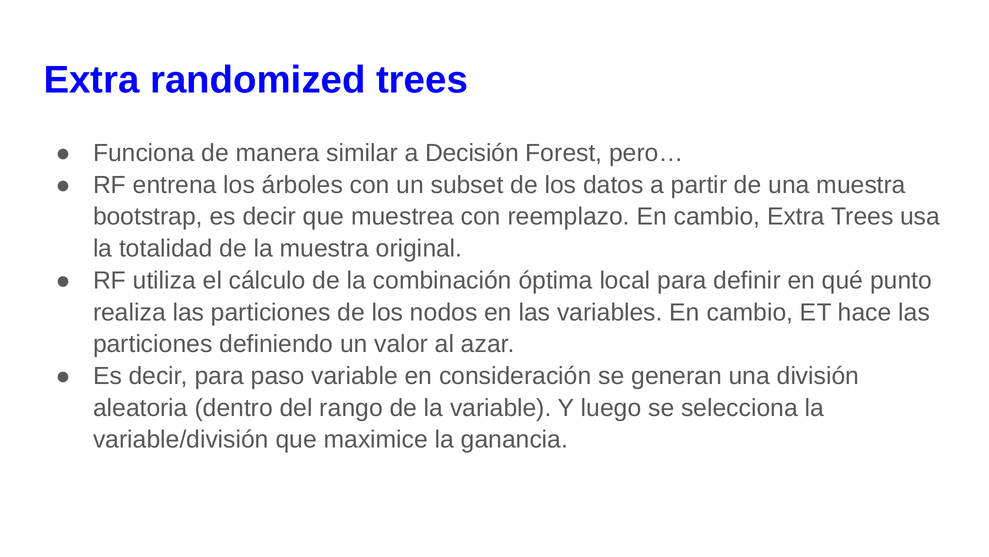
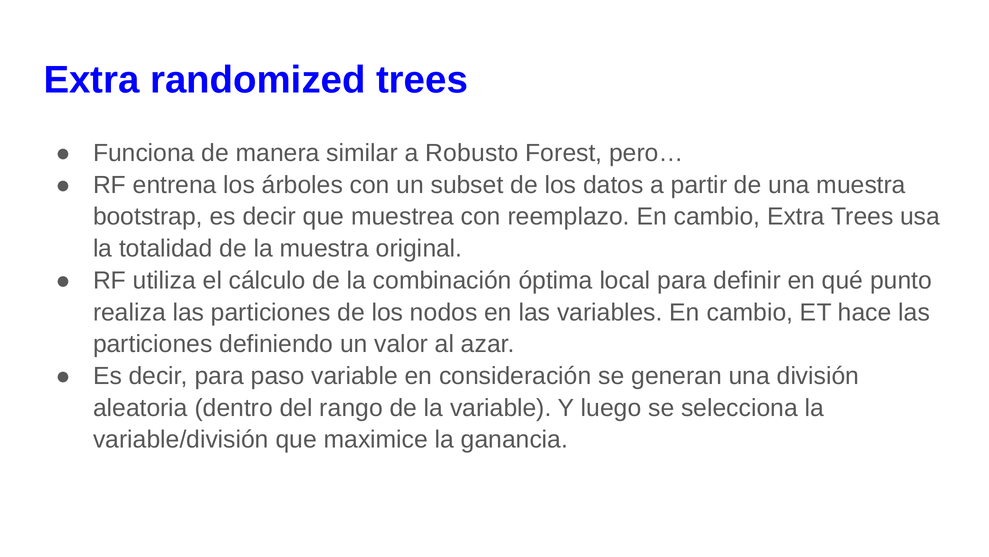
Decisión: Decisión -> Robusto (472, 153)
